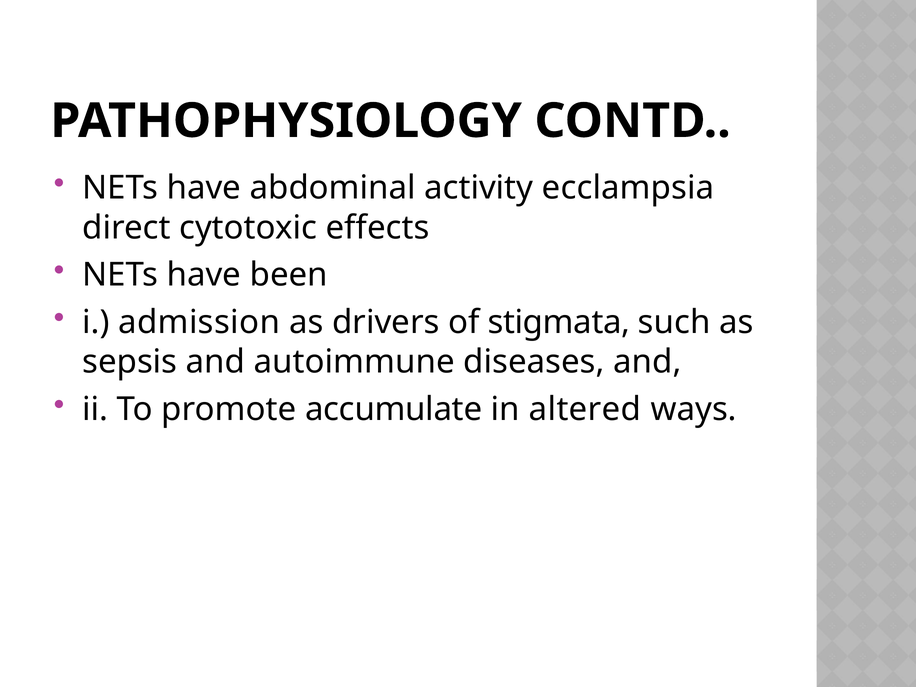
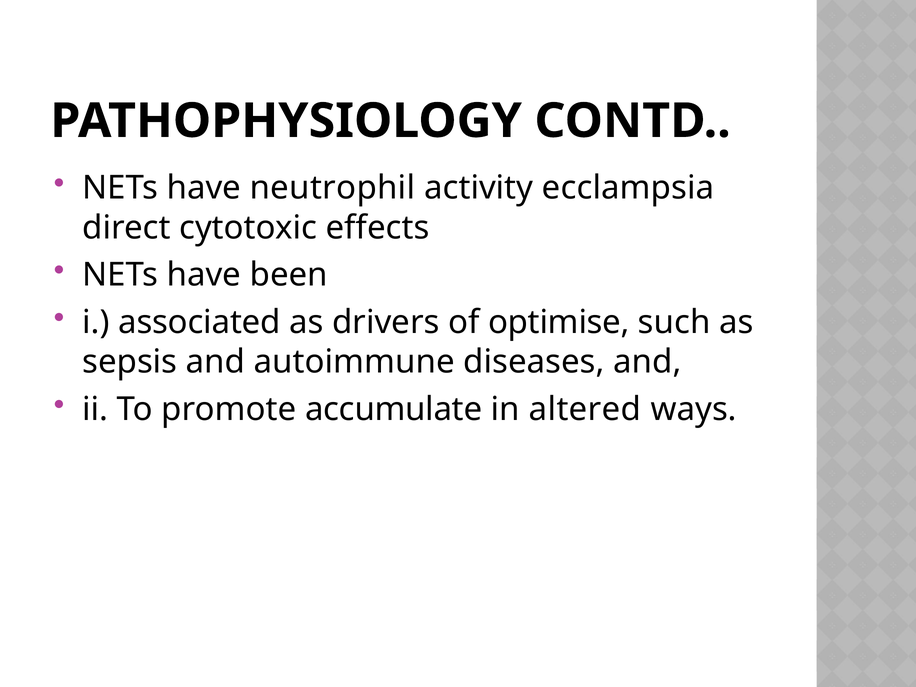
abdominal: abdominal -> neutrophil (333, 188)
admission: admission -> associated (199, 322)
stigmata: stigmata -> optimise (559, 322)
